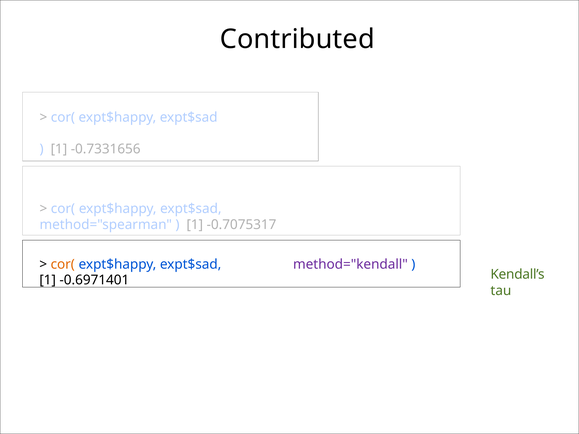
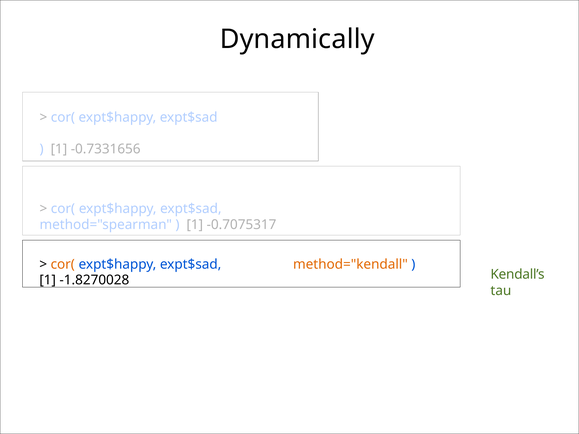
Contributed: Contributed -> Dynamically (297, 39)
method="kendall colour: purple -> orange (350, 264)
-0.6971401: -0.6971401 -> -1.8270028 (94, 280)
